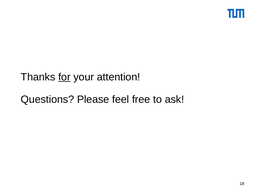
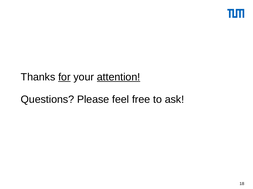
attention underline: none -> present (119, 77)
